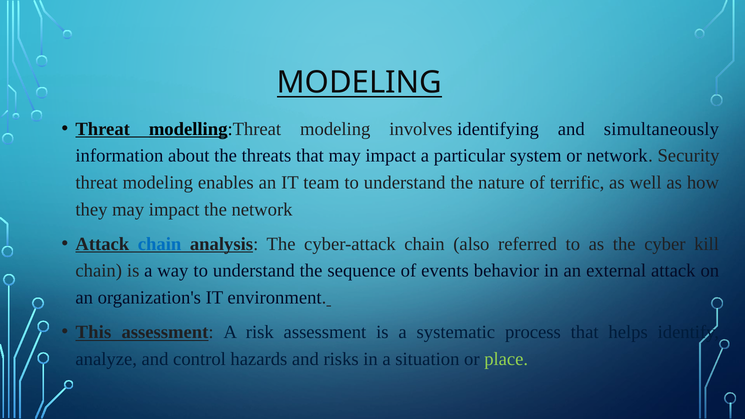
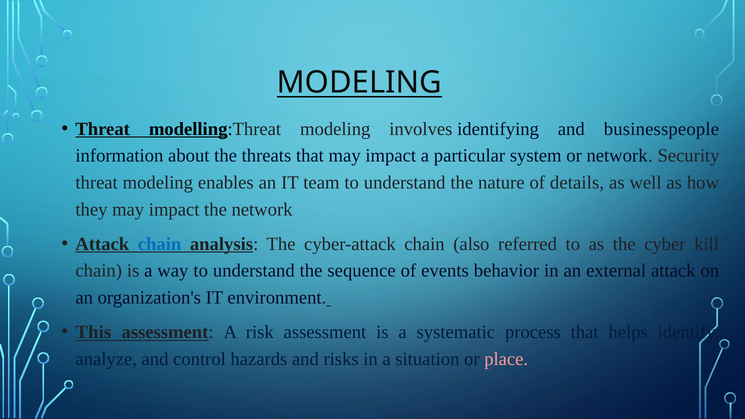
simultaneously: simultaneously -> businesspeople (661, 129)
terrific: terrific -> details (577, 183)
place colour: light green -> pink (506, 359)
